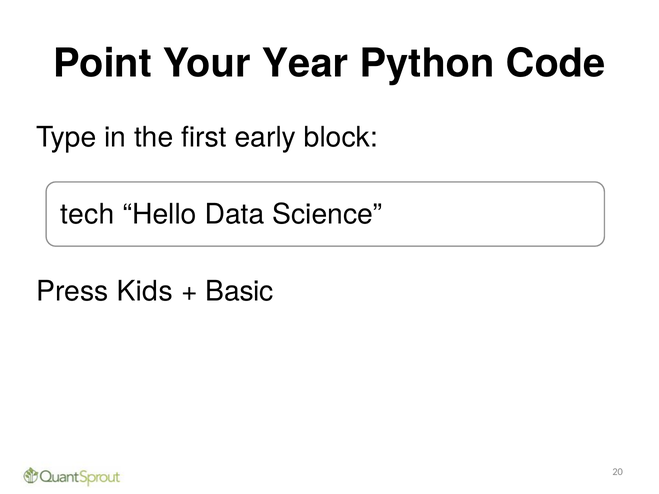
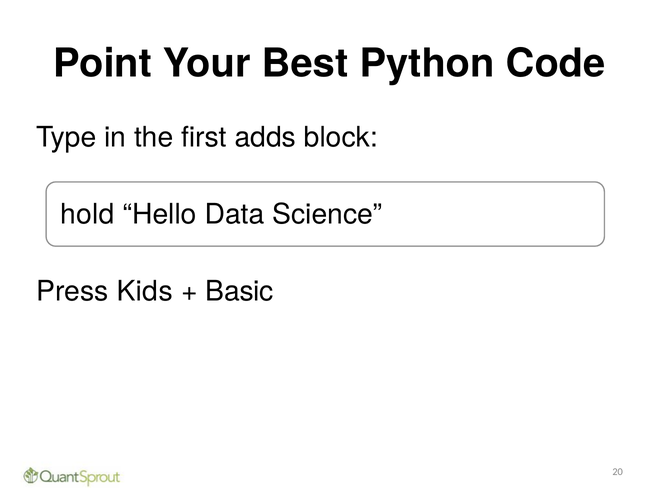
Year: Year -> Best (305, 64)
early: early -> adds (265, 138)
tech: tech -> hold (87, 215)
